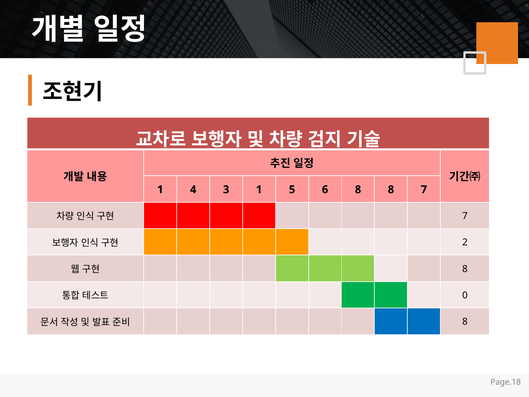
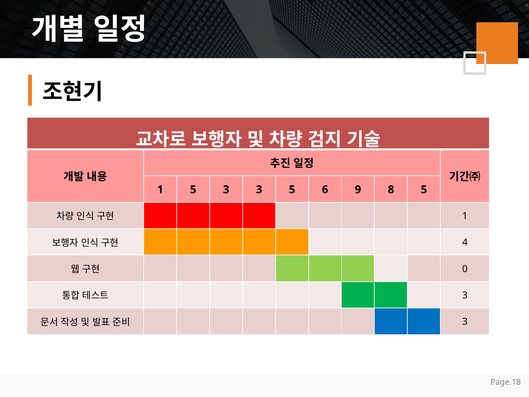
1 4: 4 -> 5 (193, 189)
3 1: 1 -> 3 (259, 189)
6 8: 8 -> 9 (358, 189)
8 7: 7 -> 5 (424, 189)
7: 7 -> 1 (465, 216)
2: 2 -> 4 (465, 242)
8: 8 -> 0 (465, 269)
0: 0 -> 3 (465, 295)
8: 8 -> 3 (465, 322)
